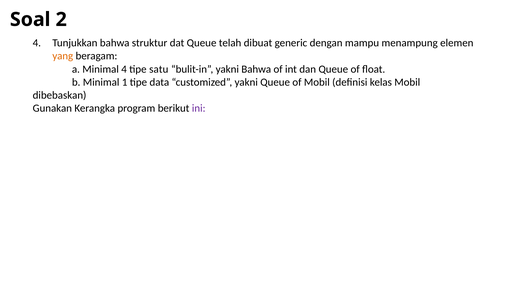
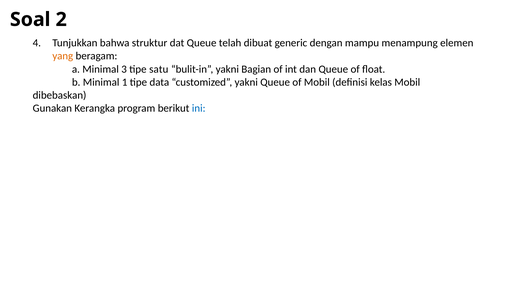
Minimal 4: 4 -> 3 (124, 69)
yakni Bahwa: Bahwa -> Bagian (256, 69)
ini colour: purple -> blue (199, 108)
